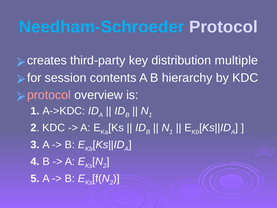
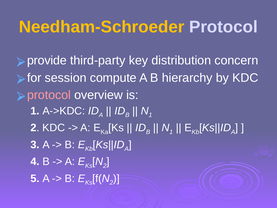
Needham-Schroeder colour: light blue -> yellow (102, 27)
creates: creates -> provide (47, 60)
multiple: multiple -> concern (236, 60)
contents: contents -> compute (113, 78)
